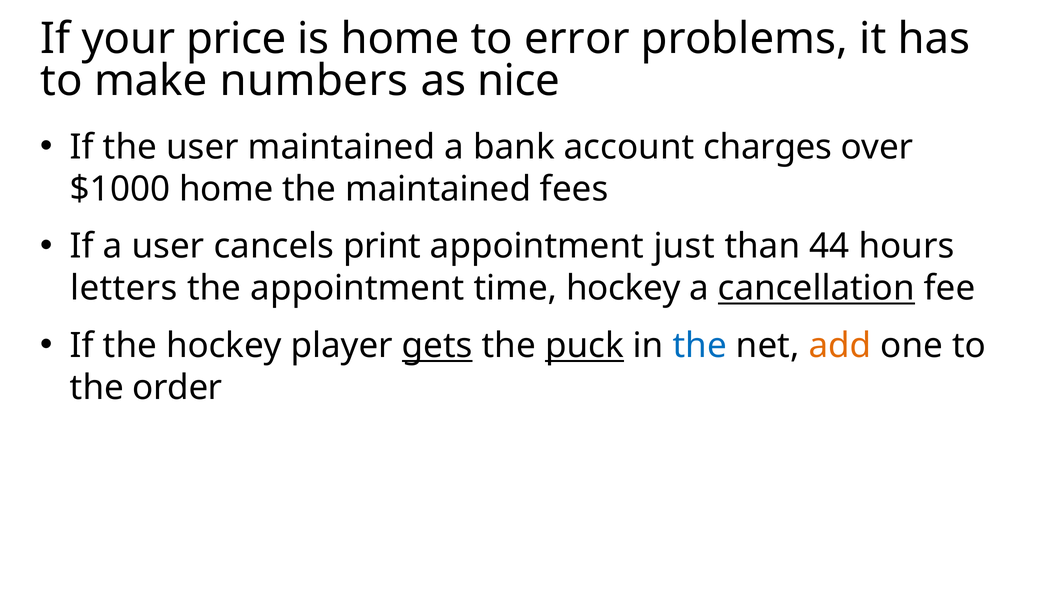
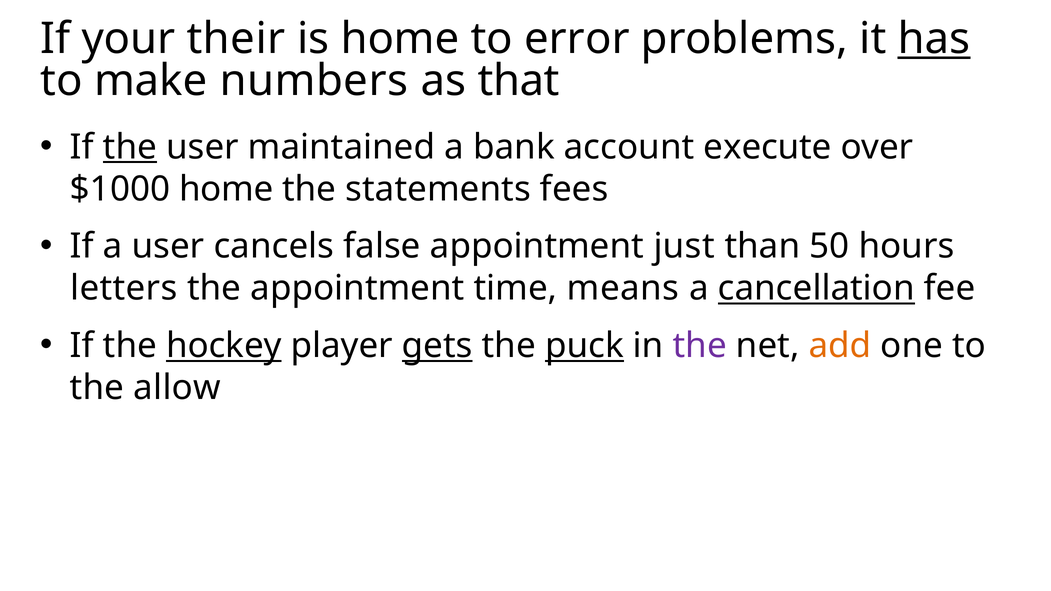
price: price -> their (236, 39)
has underline: none -> present (934, 39)
nice: nice -> that (519, 81)
the underline: none -> present (130, 147)
charges: charges -> execute (768, 147)
the maintained: maintained -> statements (438, 189)
print: print -> false (382, 246)
44: 44 -> 50 (829, 246)
time hockey: hockey -> means (623, 288)
hockey underline: none -> present (224, 346)
the colour: blue -> purple (700, 346)
order: order -> allow (177, 388)
